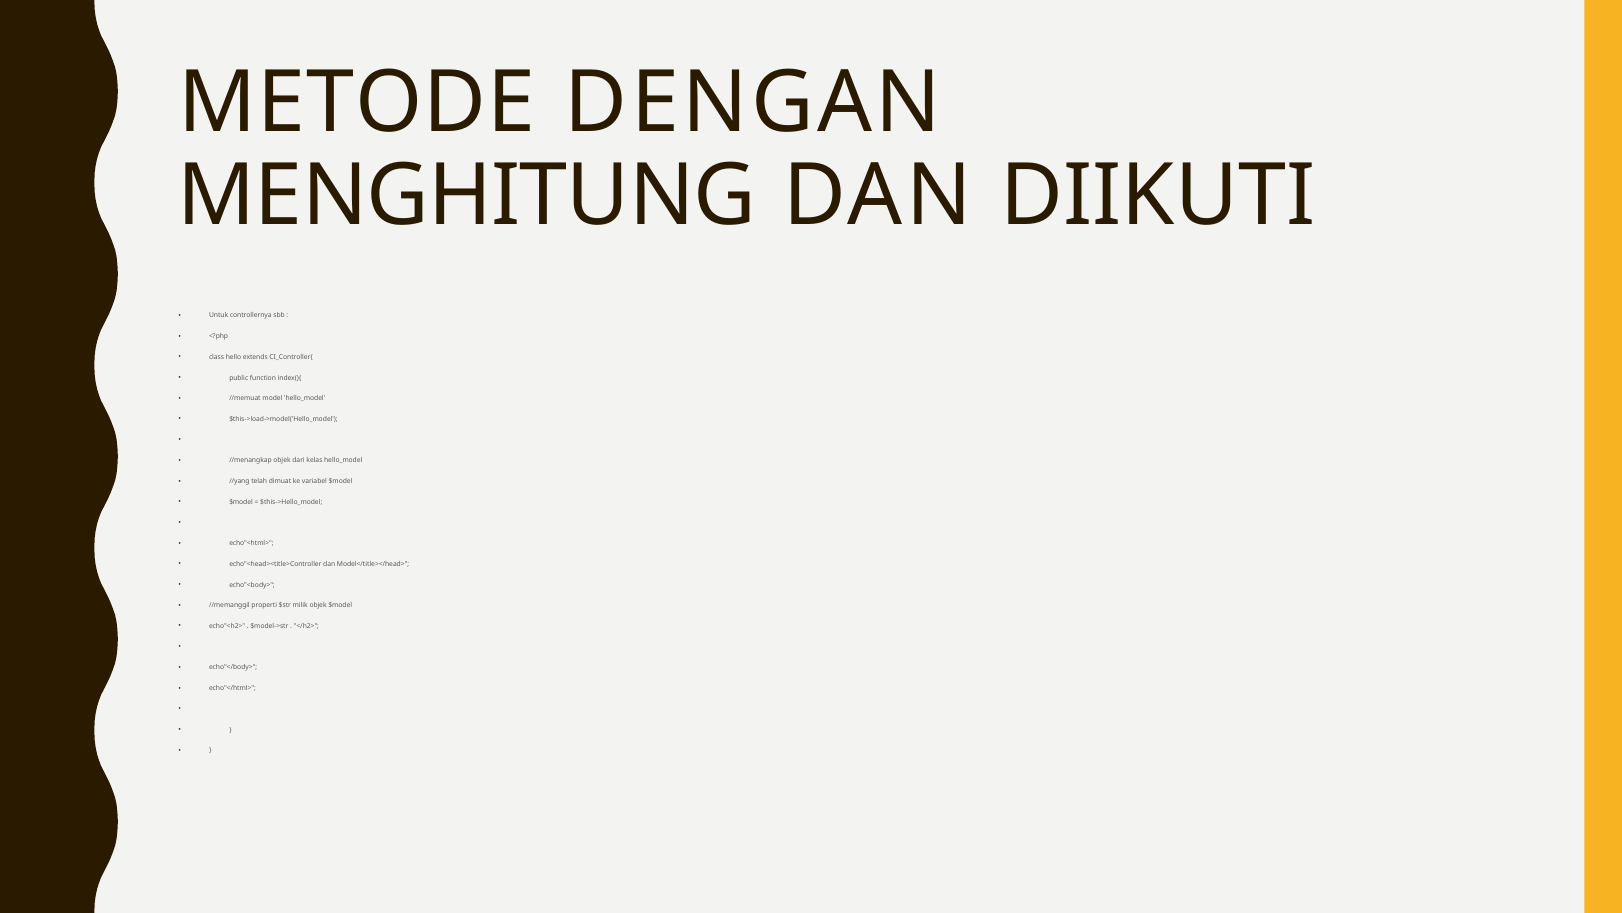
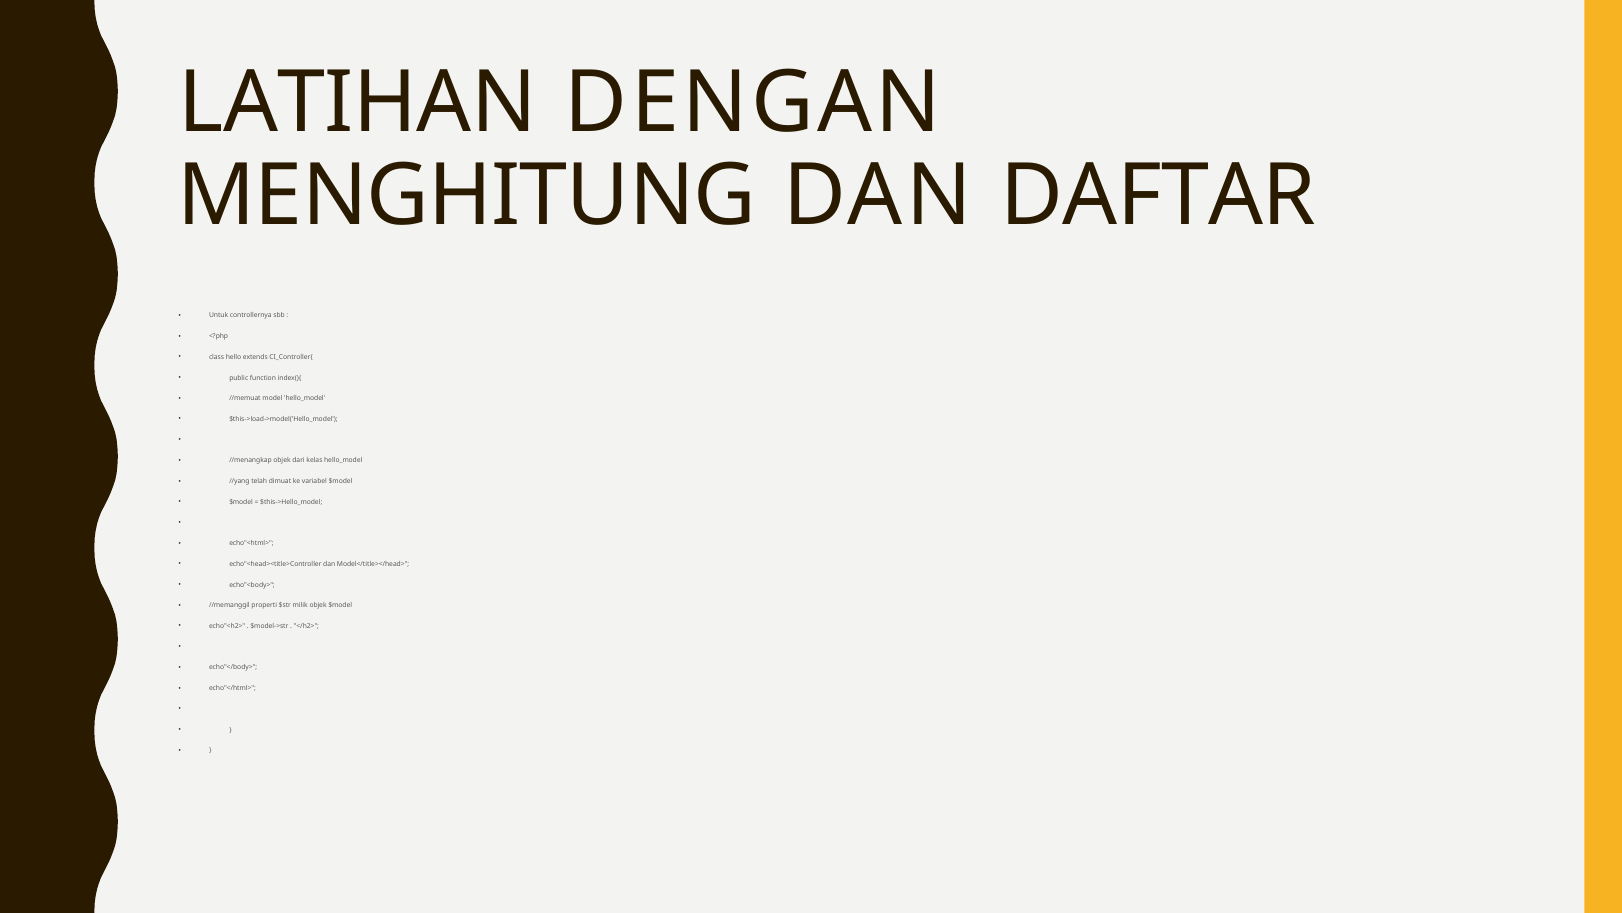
METODE: METODE -> LATIHAN (358, 103)
DIIKUTI: DIIKUTI -> DAFTAR (1158, 196)
